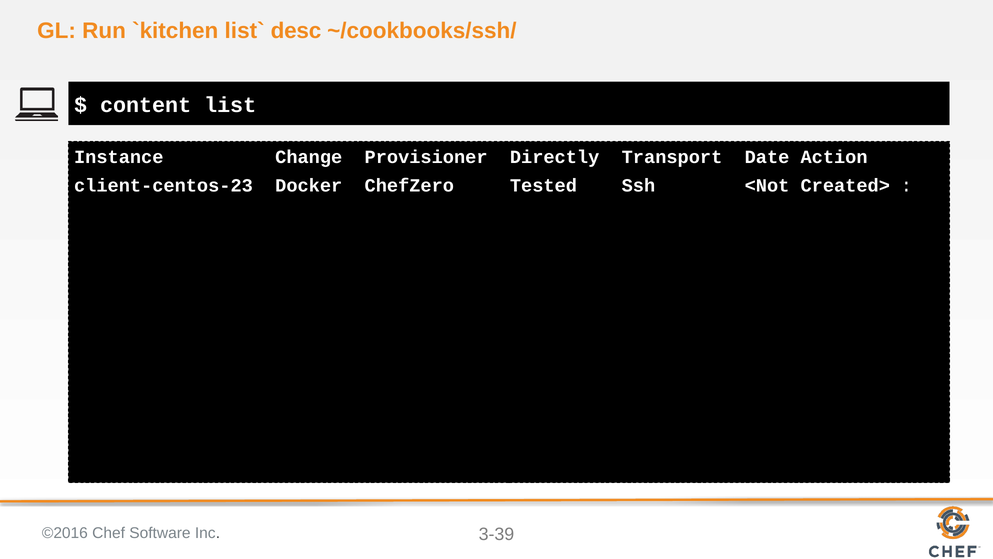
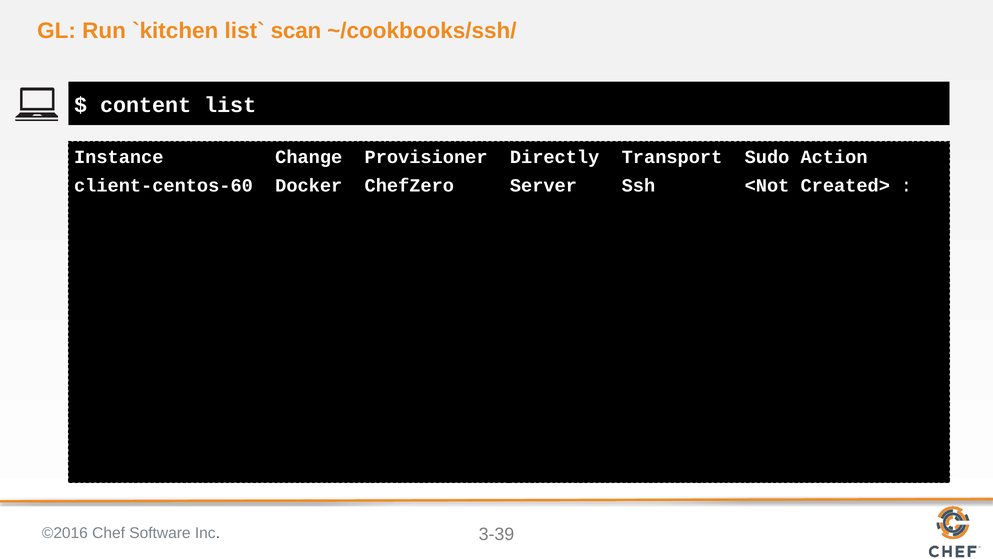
desc: desc -> scan (296, 31)
Date: Date -> Sudo (767, 157)
client-centos-23: client-centos-23 -> client-centos-60 (163, 185)
Tested: Tested -> Server (543, 185)
